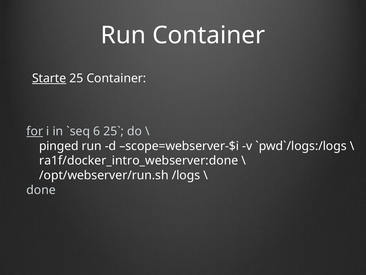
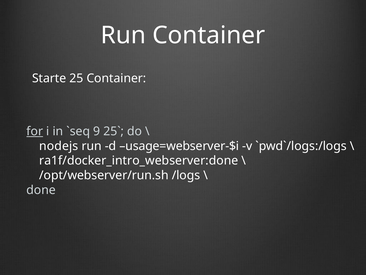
Starte underline: present -> none (49, 78)
6: 6 -> 9 (97, 131)
pinged: pinged -> nodejs (59, 146)
scope=webserver-$i: scope=webserver-$i -> usage=webserver-$i (179, 146)
